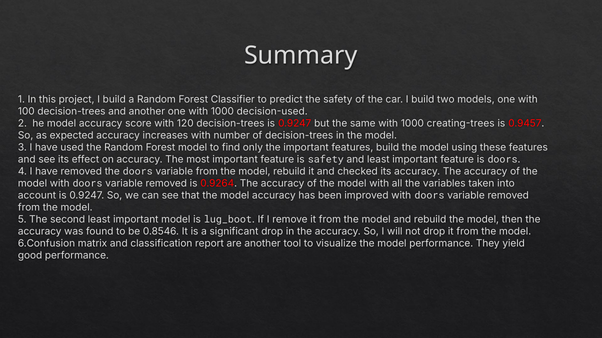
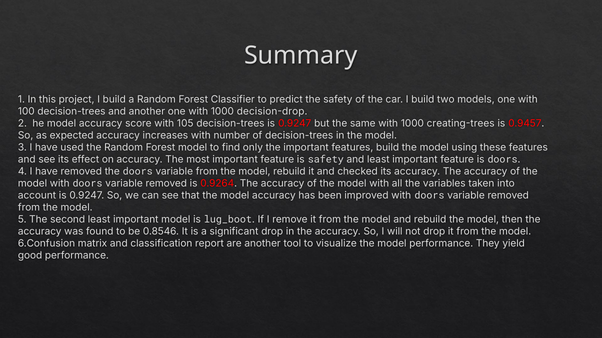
decision-used: decision-used -> decision-drop (272, 112)
120: 120 -> 105 (185, 124)
